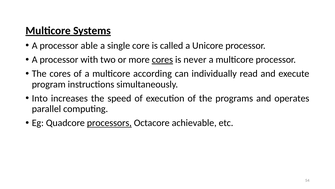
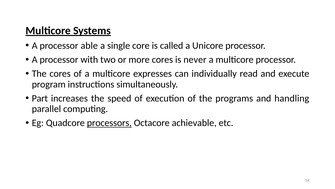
cores underline: present -> none (162, 59)
according: according -> expresses (153, 74)
Into: Into -> Part (40, 98)
operates: operates -> handling (292, 98)
